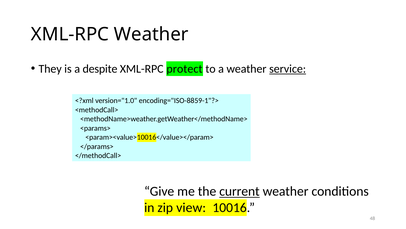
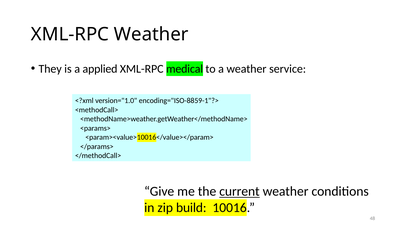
despite: despite -> applied (100, 69)
protect: protect -> medical (185, 69)
service underline: present -> none (288, 69)
view: view -> build (191, 207)
